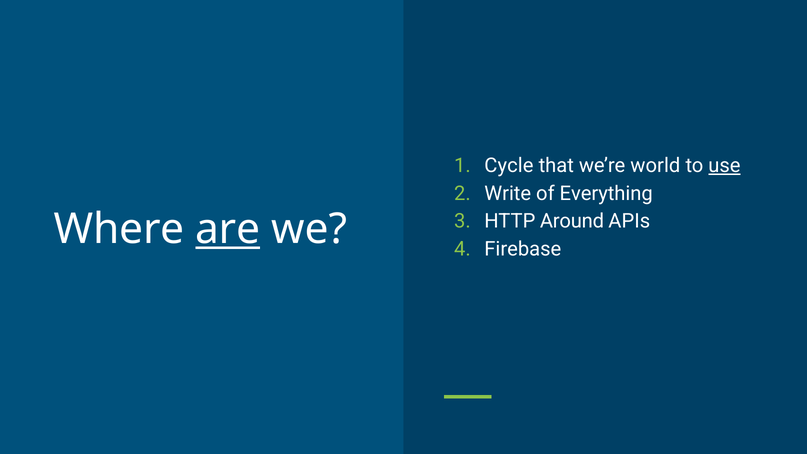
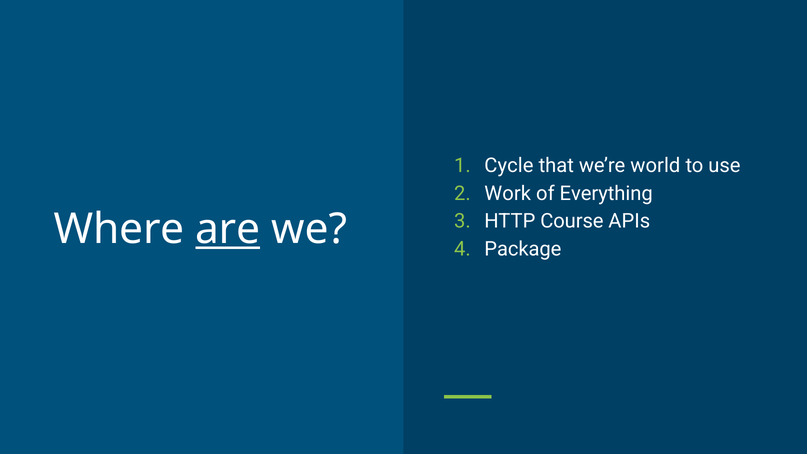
use underline: present -> none (724, 166)
Write: Write -> Work (508, 193)
Around: Around -> Course (572, 221)
Firebase: Firebase -> Package (523, 249)
